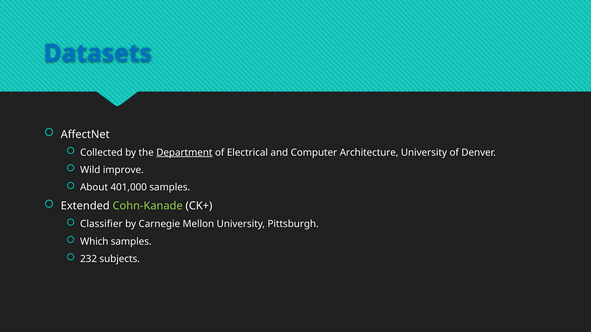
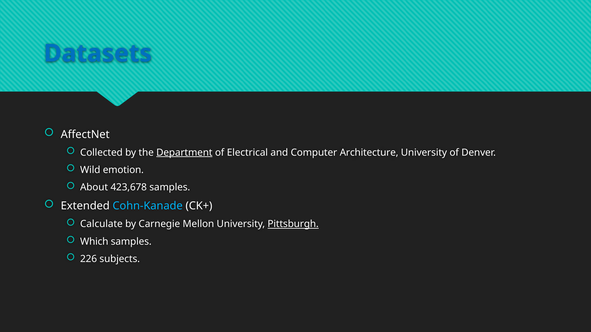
improve: improve -> emotion (123, 170)
401,000: 401,000 -> 423,678 (129, 188)
Cohn-Kanade colour: light green -> light blue (148, 206)
Classifier: Classifier -> Calculate (101, 224)
Pittsburgh underline: none -> present (293, 224)
232: 232 -> 226 (89, 259)
